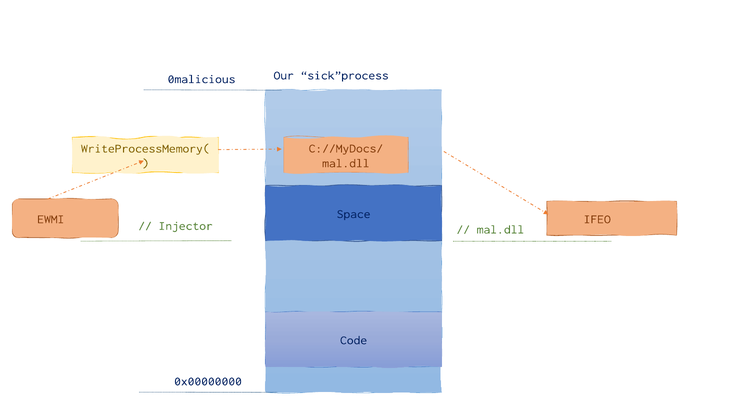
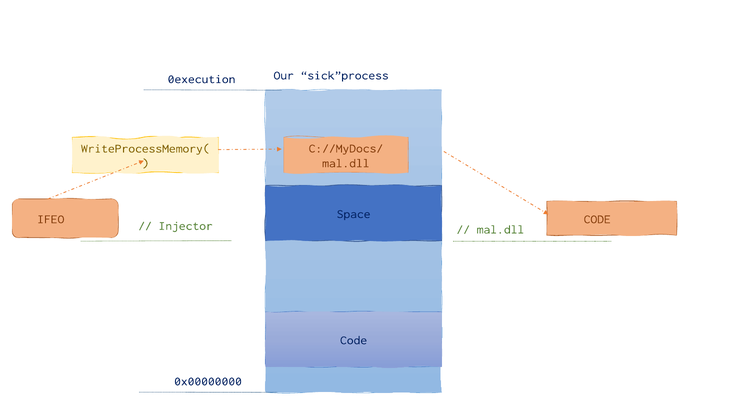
0malicious: 0malicious -> 0execution (202, 79)
EWMI: EWMI -> IFEO (51, 219)
IFEO: IFEO -> CODE (597, 219)
